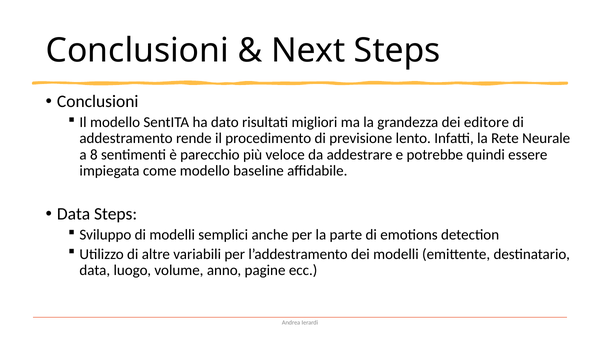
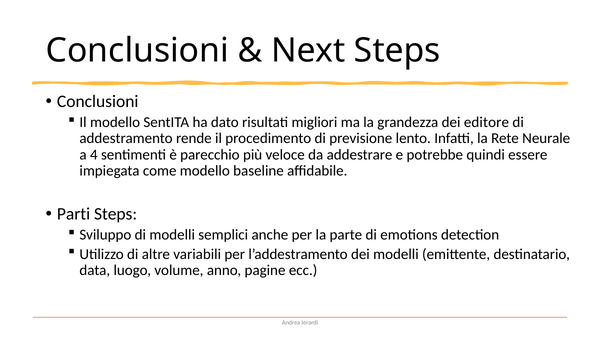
8: 8 -> 4 (94, 154)
Data: Data -> Parti (74, 214)
